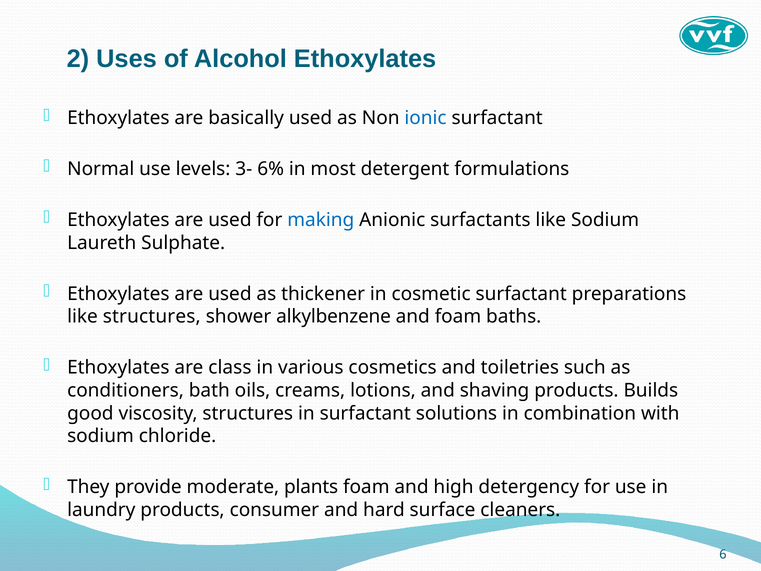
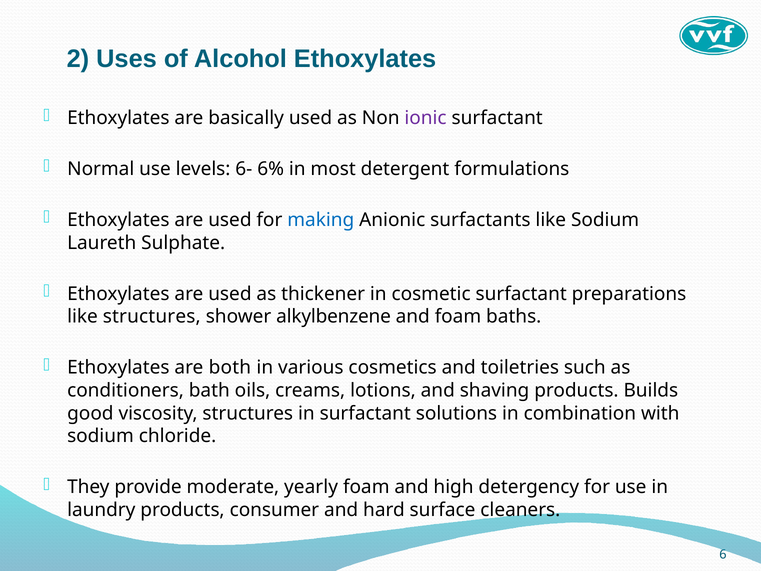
ionic colour: blue -> purple (426, 118)
3-: 3- -> 6- (244, 169)
class: class -> both (230, 367)
plants: plants -> yearly (311, 487)
